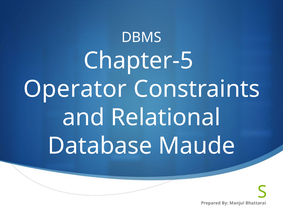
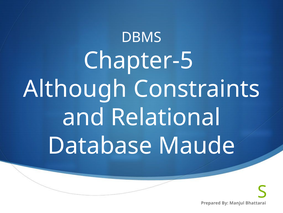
Operator: Operator -> Although (75, 89)
